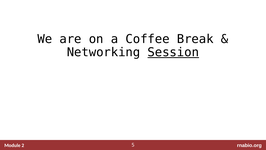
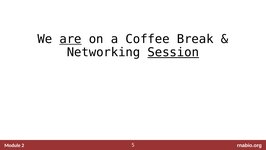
are underline: none -> present (71, 39)
